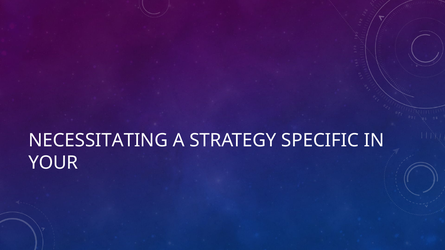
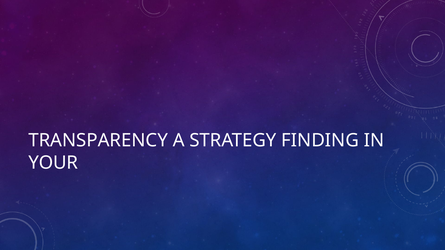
NECESSITATING: NECESSITATING -> TRANSPARENCY (98, 141)
SPECIFIC: SPECIFIC -> FINDING (320, 141)
